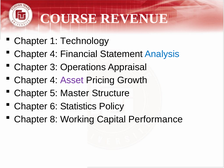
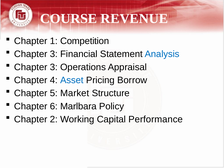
Technology: Technology -> Competition (85, 41)
4: 4 -> 3 (54, 54)
Asset colour: purple -> blue (72, 80)
Growth: Growth -> Borrow (132, 80)
Master: Master -> Market (75, 93)
Statistics: Statistics -> Marlbara (78, 106)
8: 8 -> 2 (54, 119)
